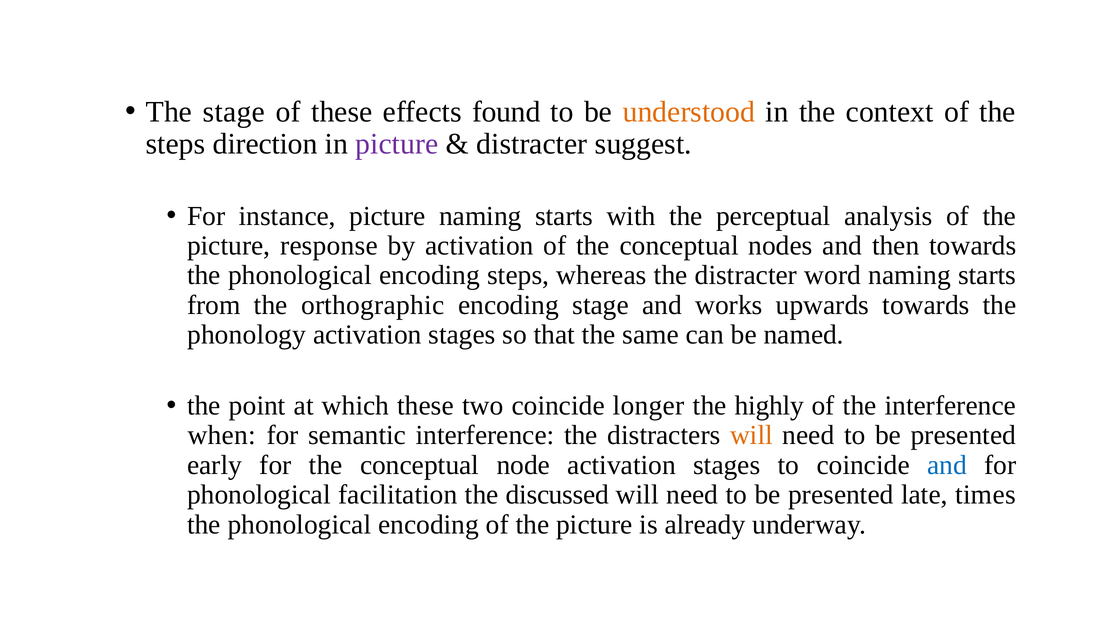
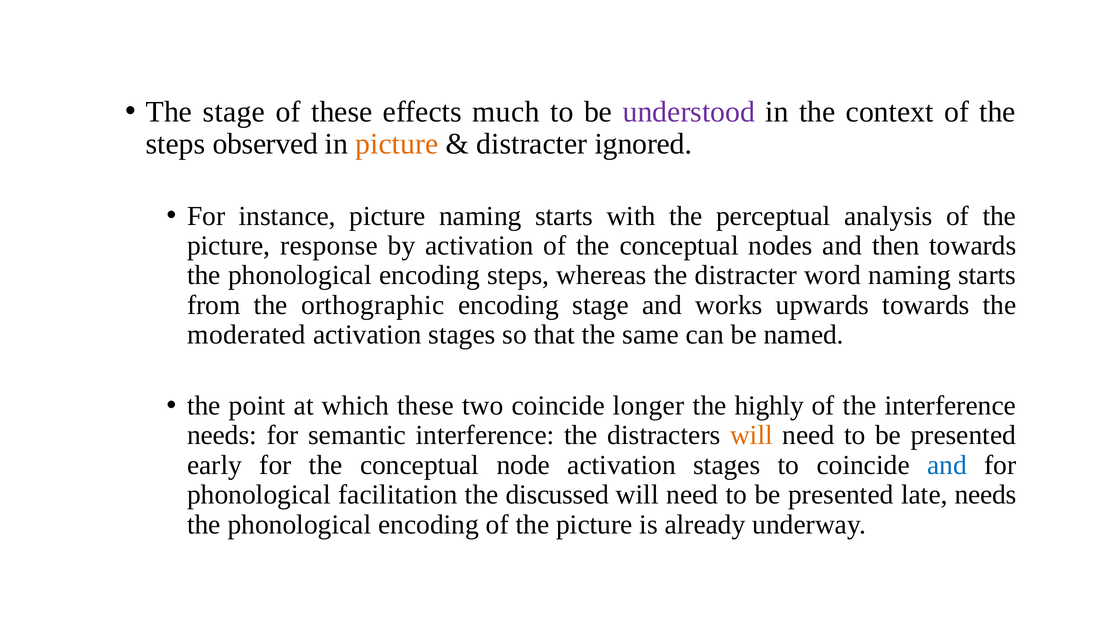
found: found -> much (506, 112)
understood colour: orange -> purple (689, 112)
direction: direction -> observed (265, 144)
picture colour: purple -> orange (397, 144)
suggest: suggest -> ignored (643, 144)
phonology: phonology -> moderated (247, 335)
when: when -> needs (222, 436)
late times: times -> needs (986, 495)
